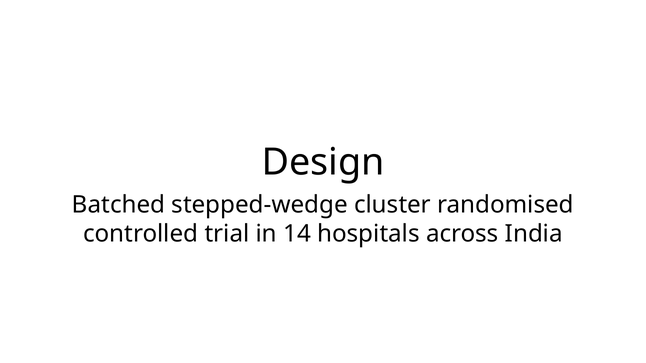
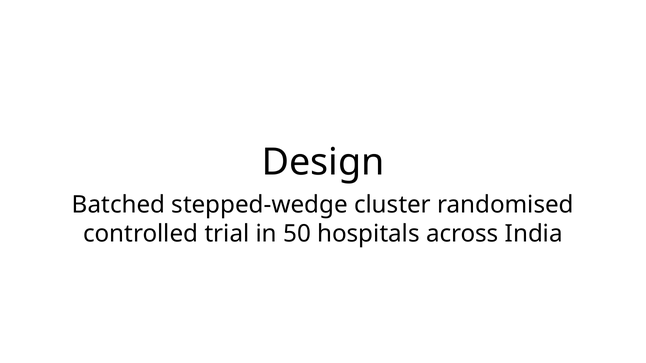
14: 14 -> 50 (297, 234)
